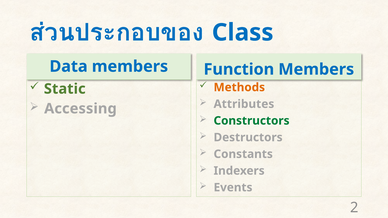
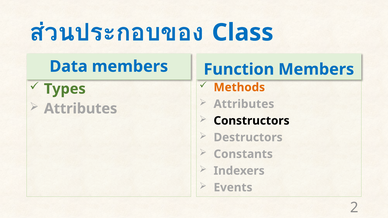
Static: Static -> Types (65, 89)
Accessing: Accessing -> Attributes (81, 109)
Constructors colour: green -> black (252, 121)
